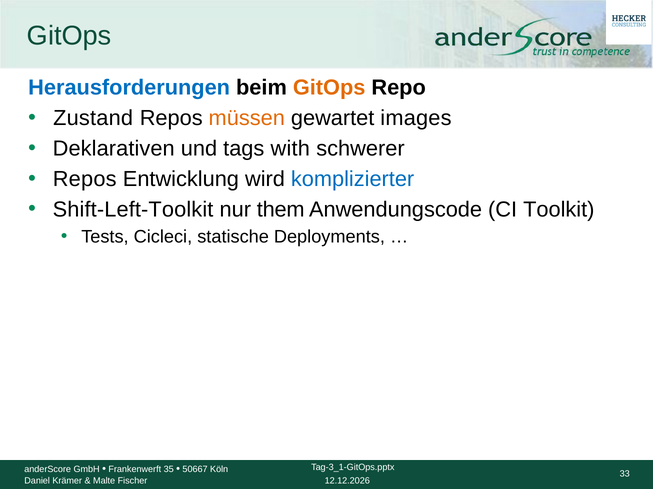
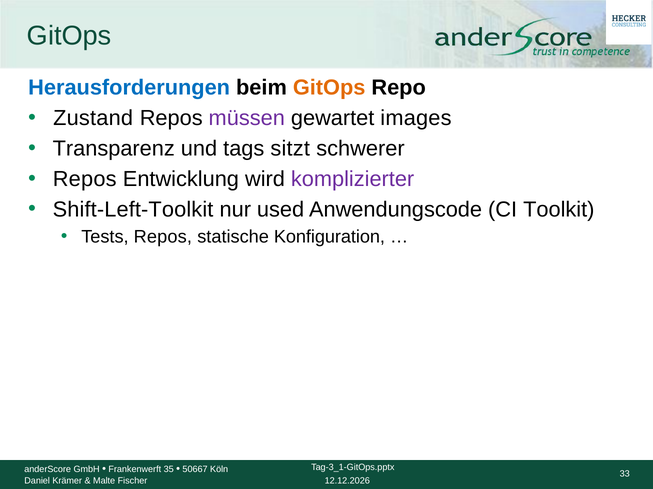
müssen colour: orange -> purple (247, 118)
Deklarativen: Deklarativen -> Transparenz (114, 149)
with: with -> sitzt (290, 149)
komplizierter colour: blue -> purple (353, 179)
them: them -> used (281, 210)
Tests Cicleci: Cicleci -> Repos (163, 237)
Deployments: Deployments -> Konfiguration (329, 237)
